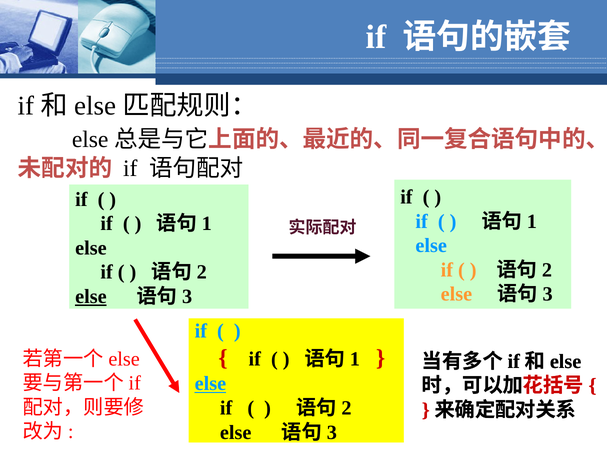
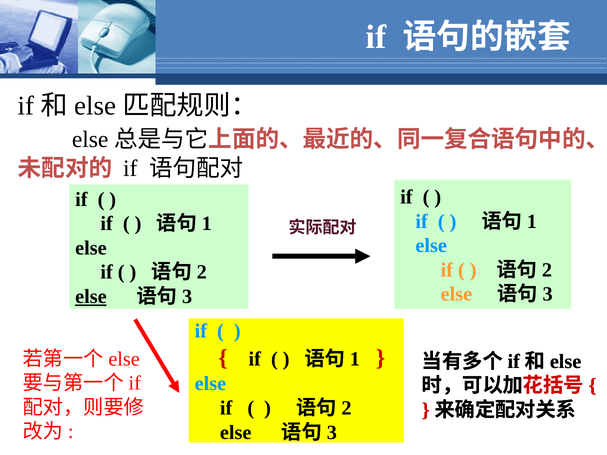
else underline: present -> none (210, 384)
